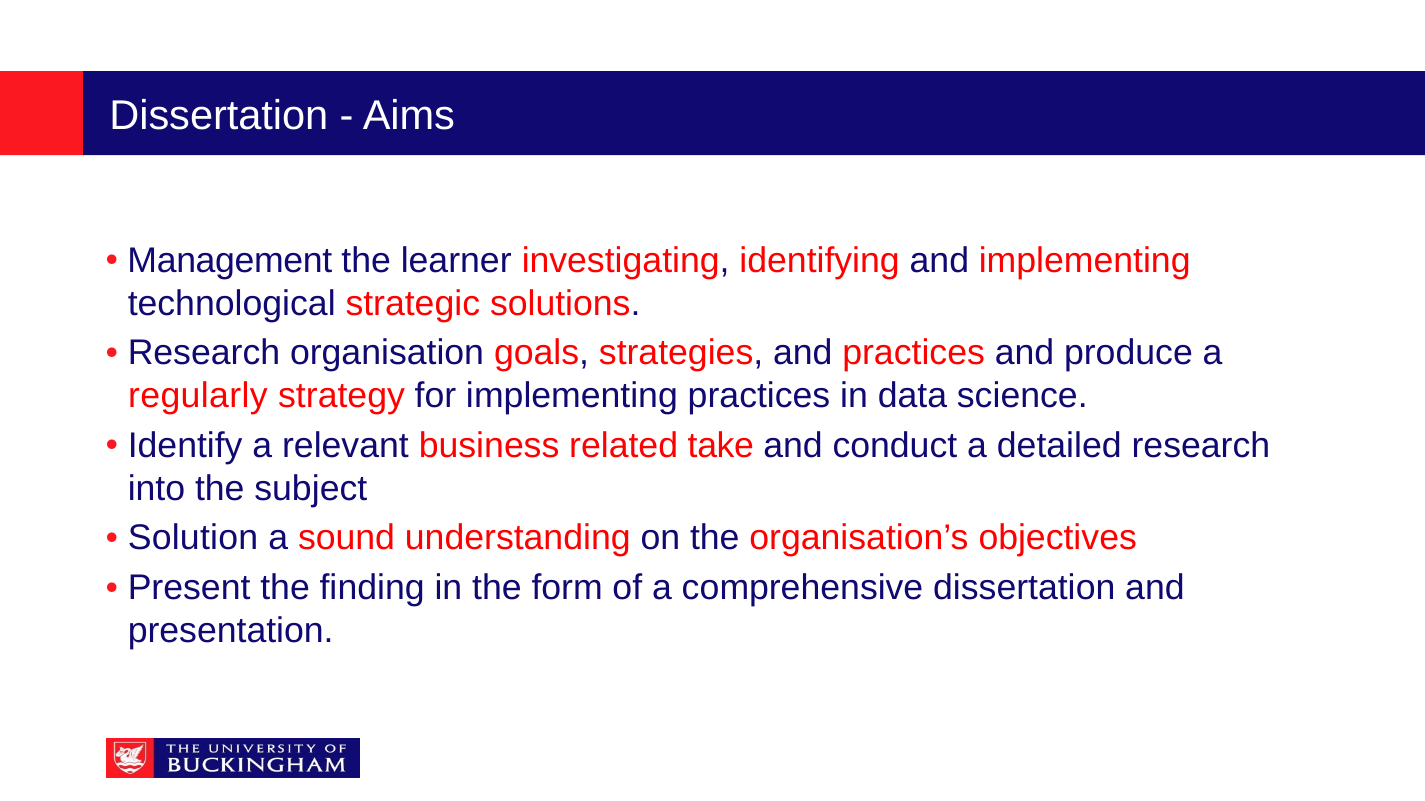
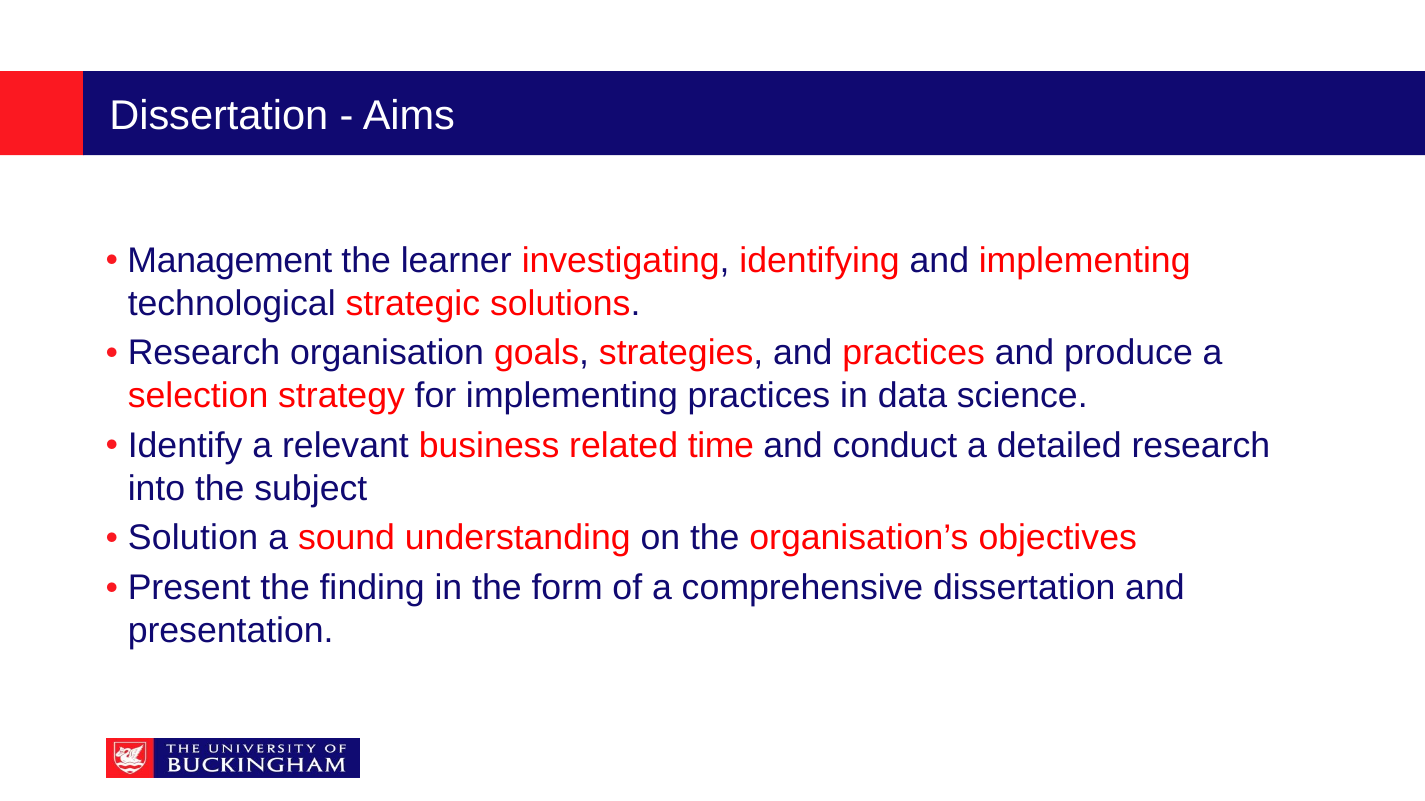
regularly: regularly -> selection (198, 396)
take: take -> time (721, 446)
